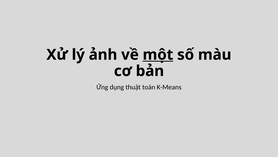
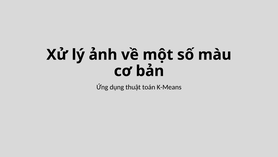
một underline: present -> none (158, 55)
